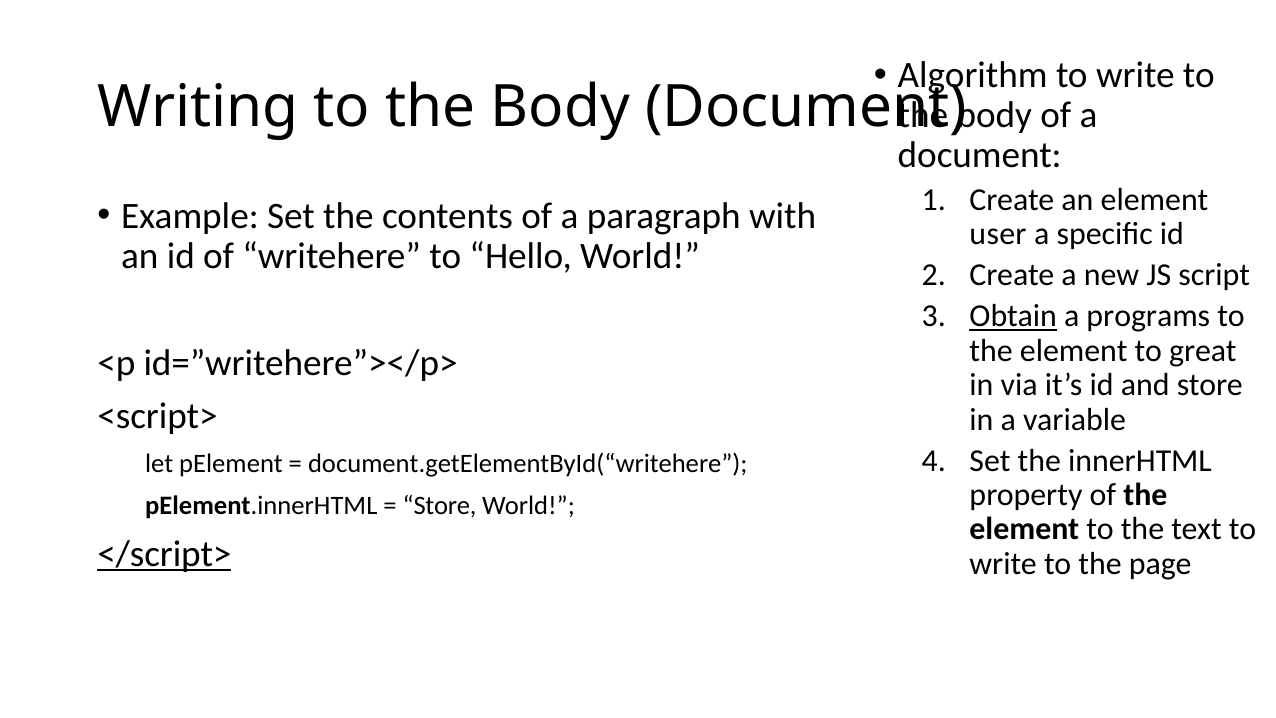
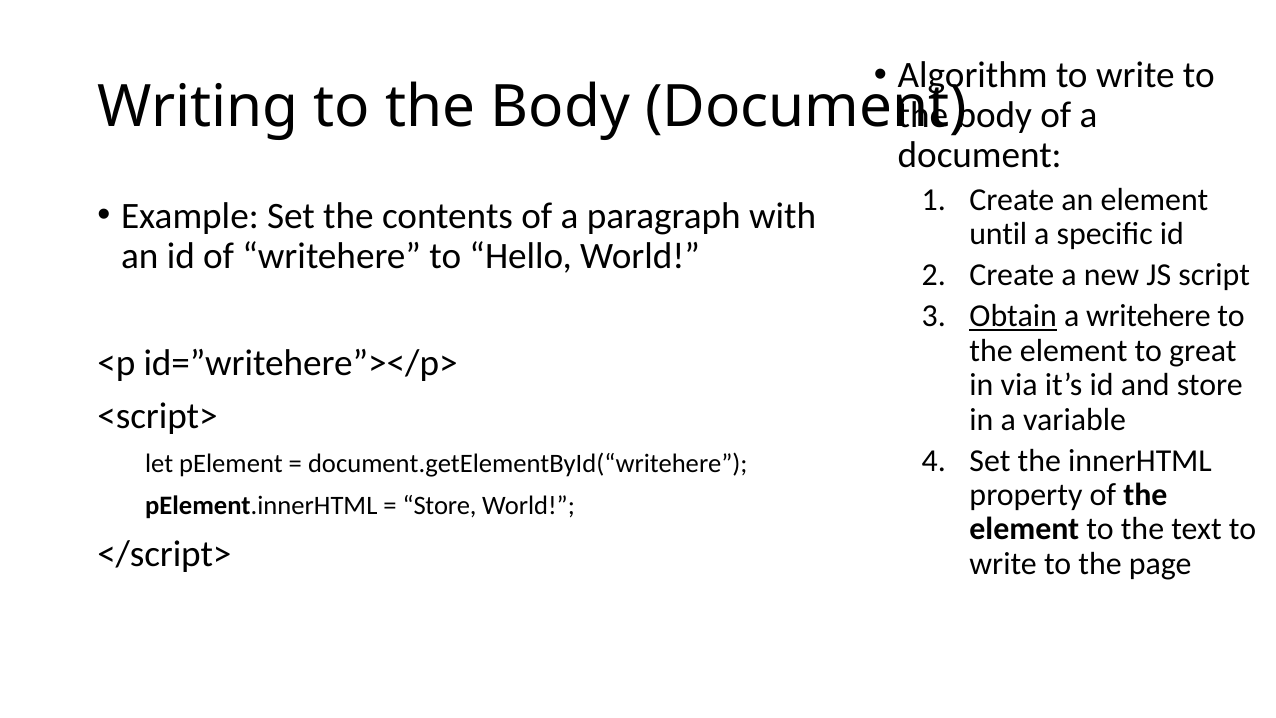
user: user -> until (998, 234)
a programs: programs -> writehere (1148, 316)
</script> underline: present -> none (164, 554)
